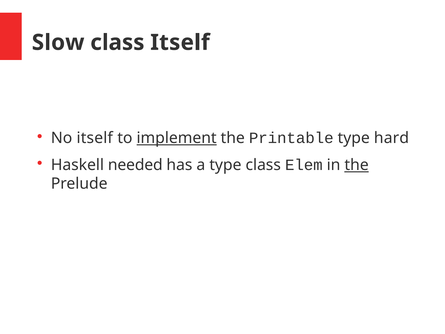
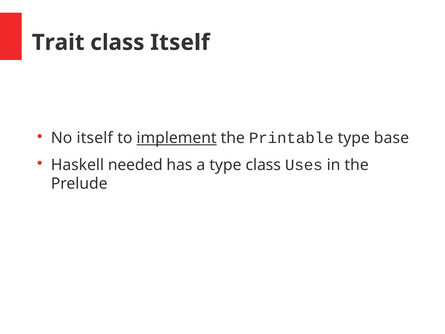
Slow: Slow -> Trait (58, 42)
hard: hard -> base (391, 138)
Elem: Elem -> Uses (304, 165)
the underline: present -> none (357, 165)
